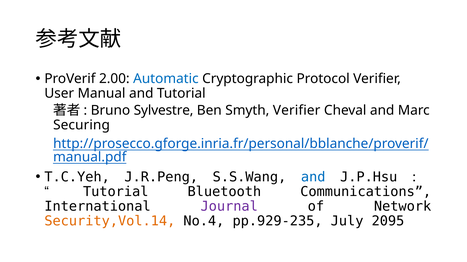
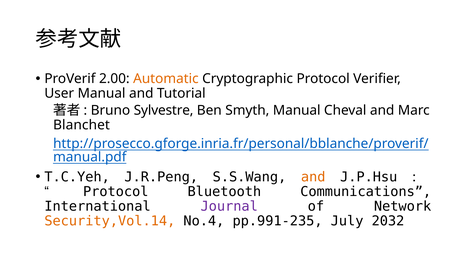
Automatic colour: blue -> orange (166, 79)
Smyth Verifier: Verifier -> Manual (297, 111)
Securing: Securing -> Blanchet (82, 125)
and colour: blue -> orange (313, 177)
Tutorial: Tutorial -> Protocol (116, 192)
pp.929-235: pp.929-235 -> pp.991-235 (278, 221)
2095: 2095 -> 2032 (388, 221)
